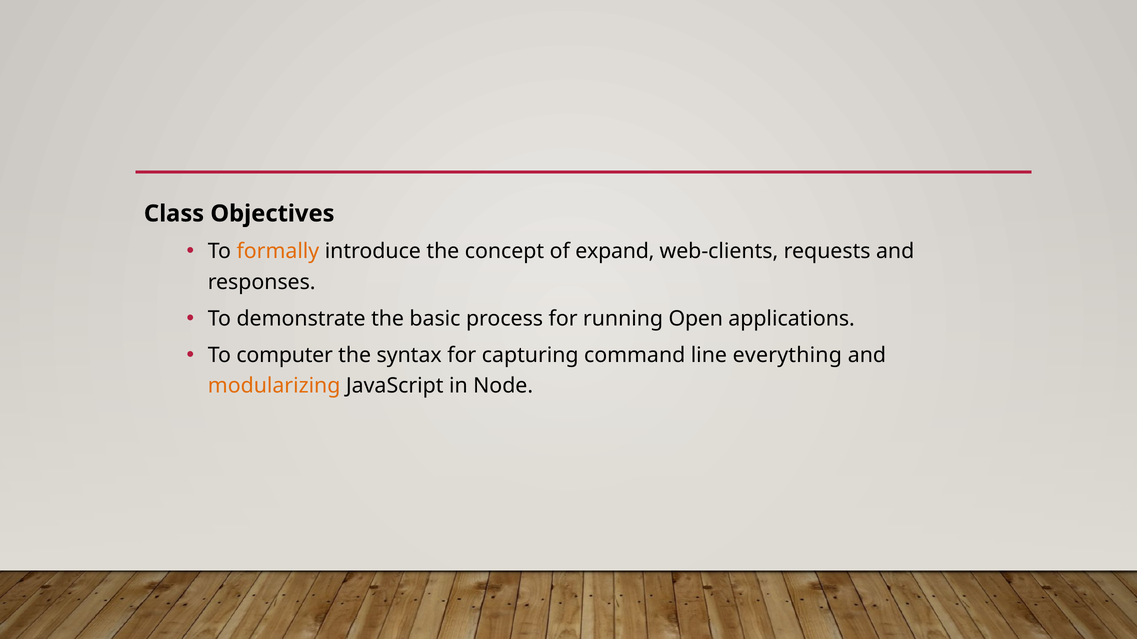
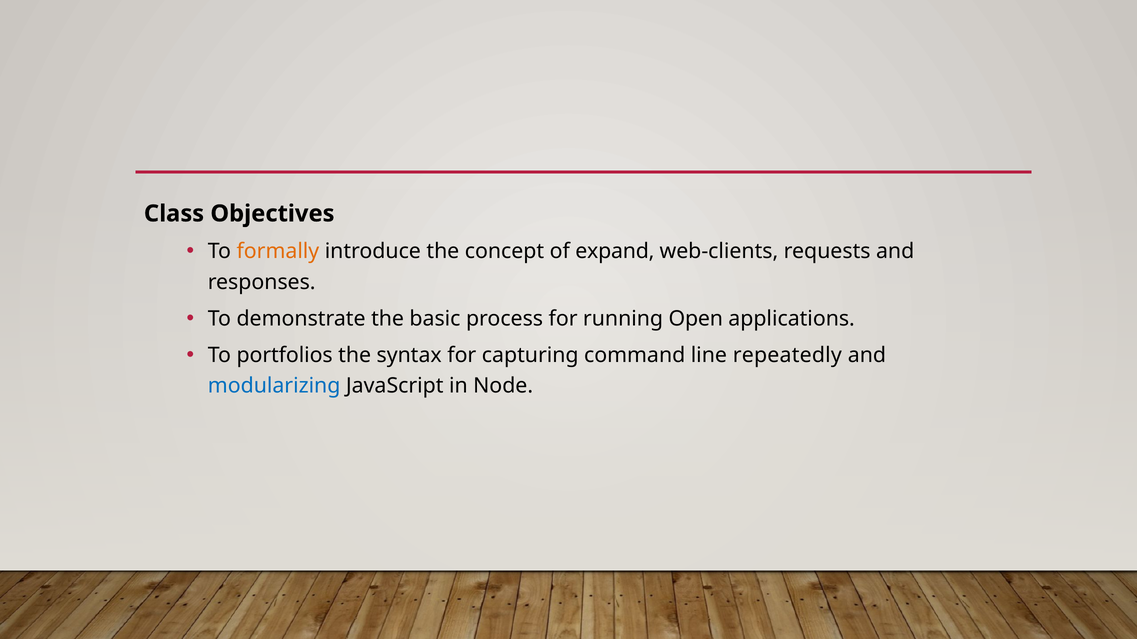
computer: computer -> portfolios (285, 356)
everything: everything -> repeatedly (787, 356)
modularizing colour: orange -> blue (274, 386)
